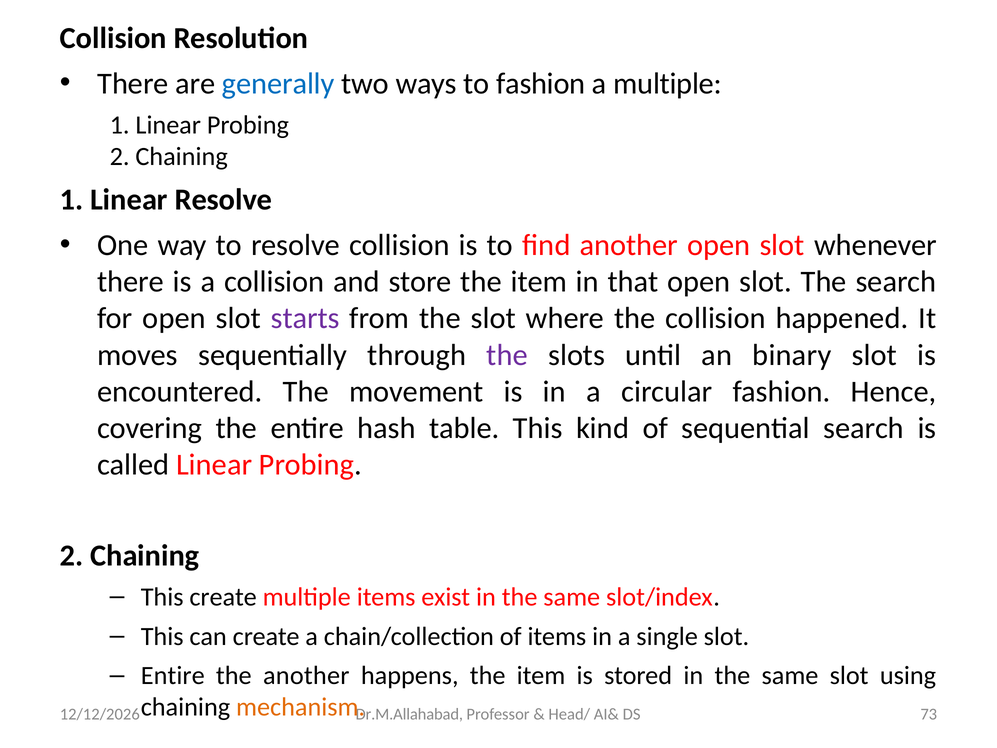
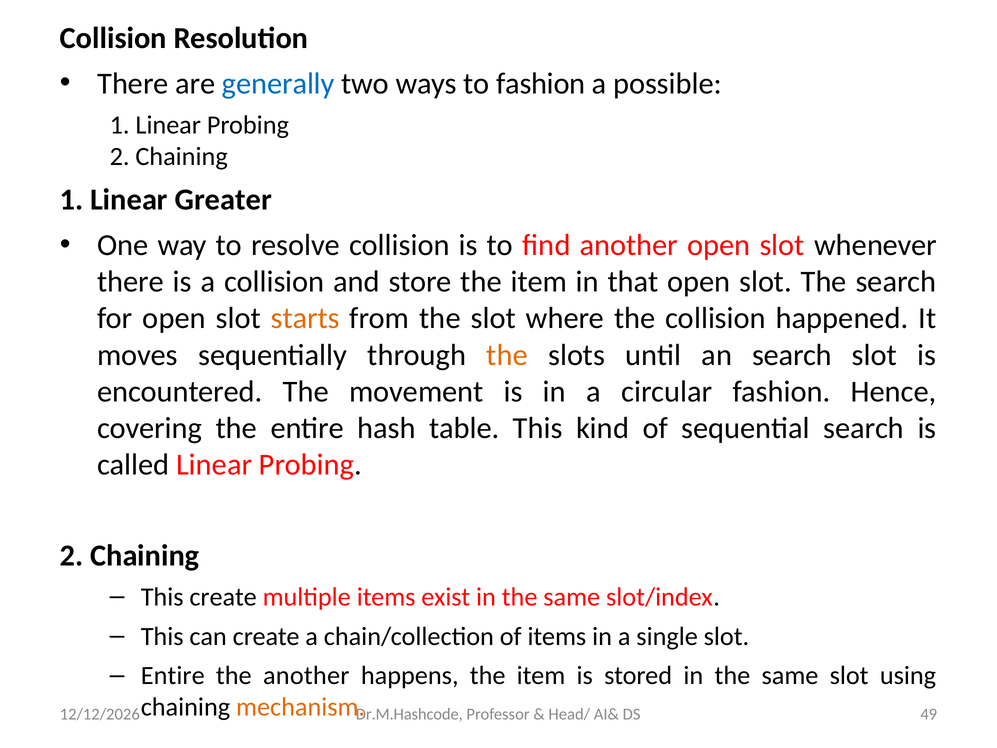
a multiple: multiple -> possible (667, 84)
Linear Resolve: Resolve -> Greater (223, 200)
starts colour: purple -> orange (305, 318)
the colour: purple -> orange (507, 355)
an binary: binary -> search (792, 355)
Dr.M.Allahabad: Dr.M.Allahabad -> Dr.M.Hashcode (409, 714)
73: 73 -> 49 (929, 714)
